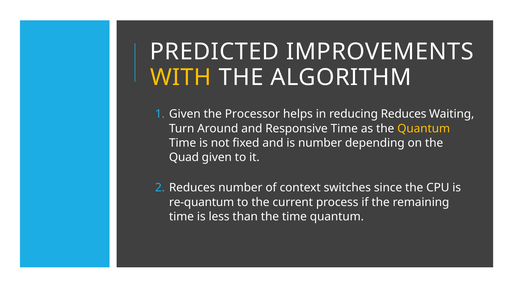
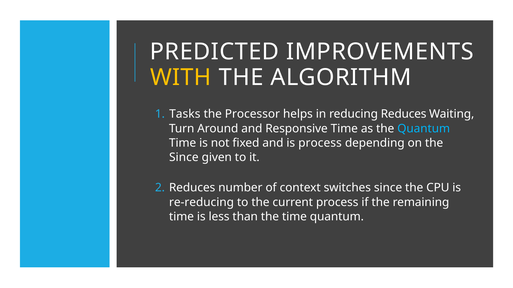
Given: Given -> Tasks (185, 114)
Quantum colour: yellow -> light blue (424, 129)
is number: number -> process (320, 143)
Quad: Quad -> Since (184, 158)
re-quantum: re-quantum -> re-reducing (202, 203)
